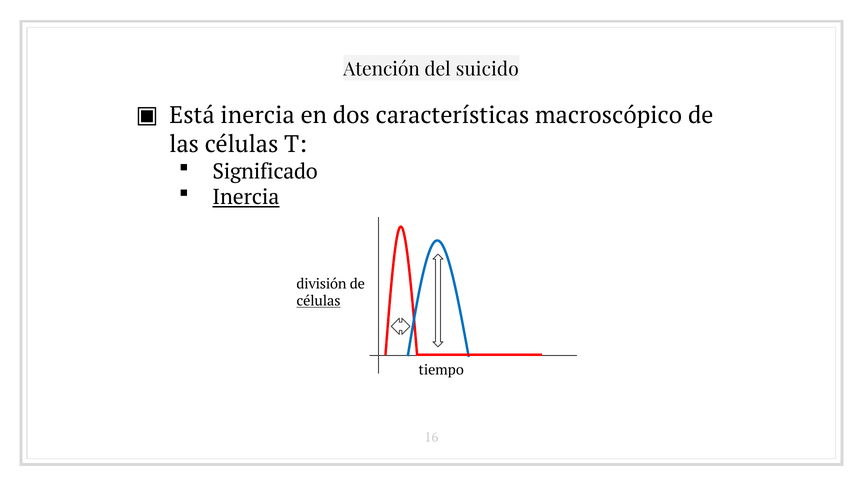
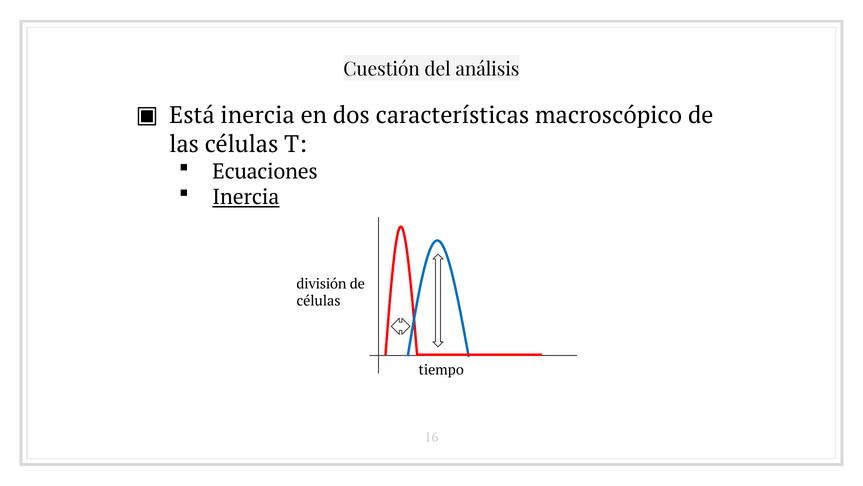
Atención: Atención -> Cuestión (382, 69)
suicido: suicido -> análisis (487, 69)
Significado: Significado -> Ecuaciones (265, 171)
células underline: present -> none (319, 301)
